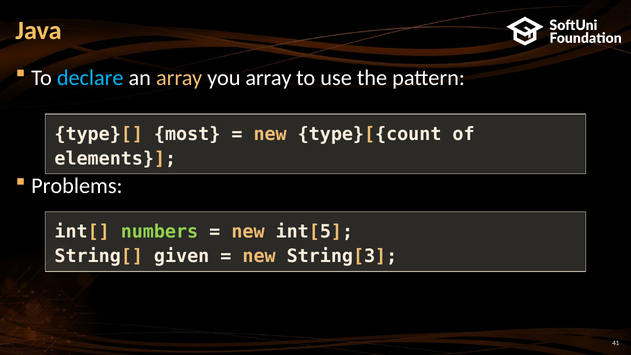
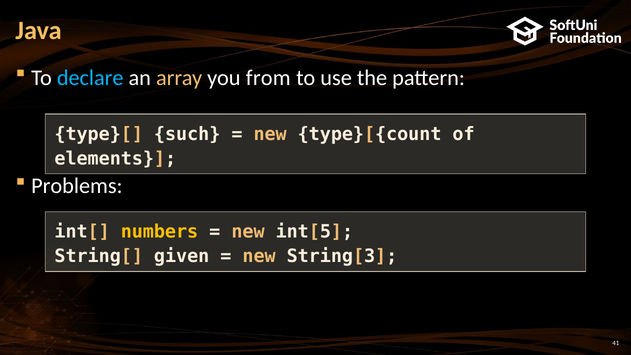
you array: array -> from (268, 78)
most: most -> such (187, 134)
numbers colour: light green -> yellow (159, 232)
